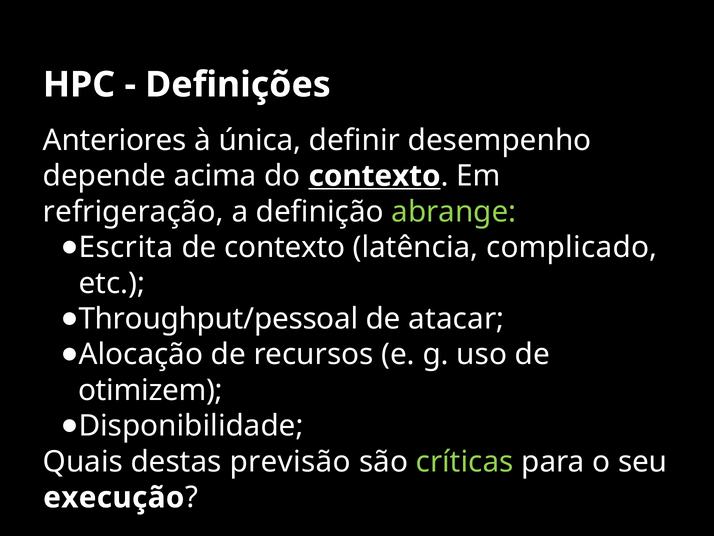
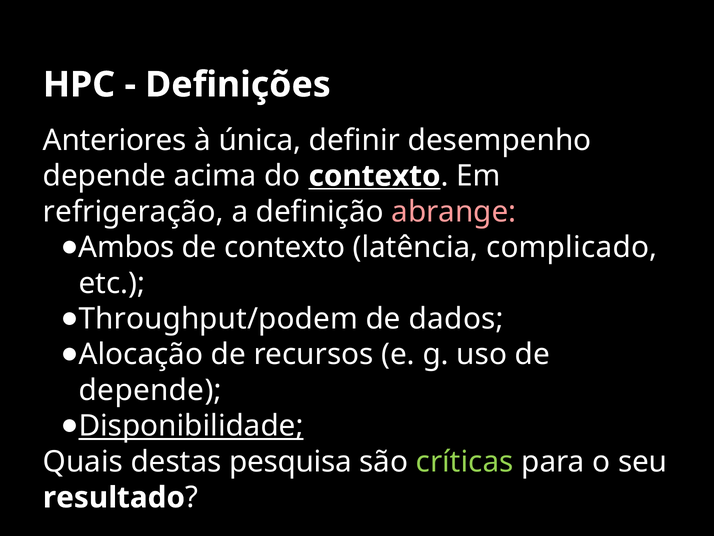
abrange colour: light green -> pink (454, 212)
Escrita: Escrita -> Ambos (126, 247)
Throughput/pessoal: Throughput/pessoal -> Throughput/podem (218, 319)
atacar: atacar -> dados (456, 319)
otimizem: otimizem -> depende (150, 390)
Disponibilidade underline: none -> present (191, 426)
previsão: previsão -> pesquisa (291, 461)
execução: execução -> resultado (114, 497)
